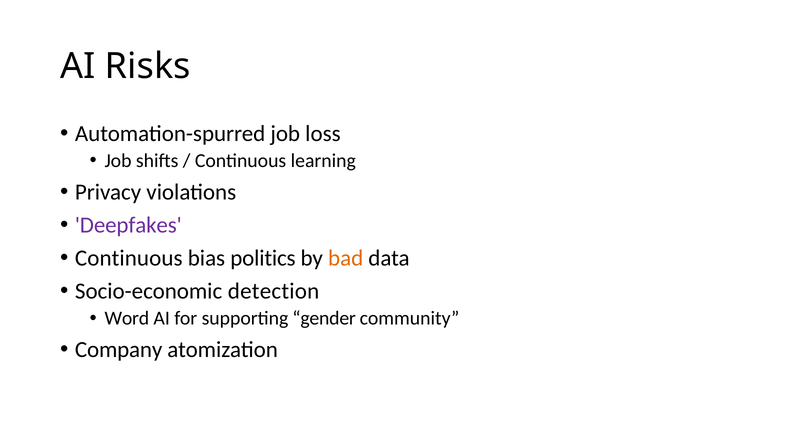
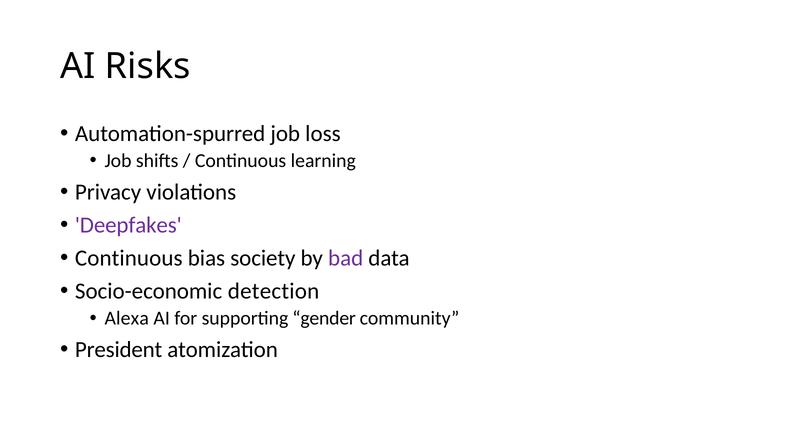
politics: politics -> society (263, 258)
bad colour: orange -> purple (346, 258)
Word: Word -> Alexa (127, 318)
Company: Company -> President (119, 350)
